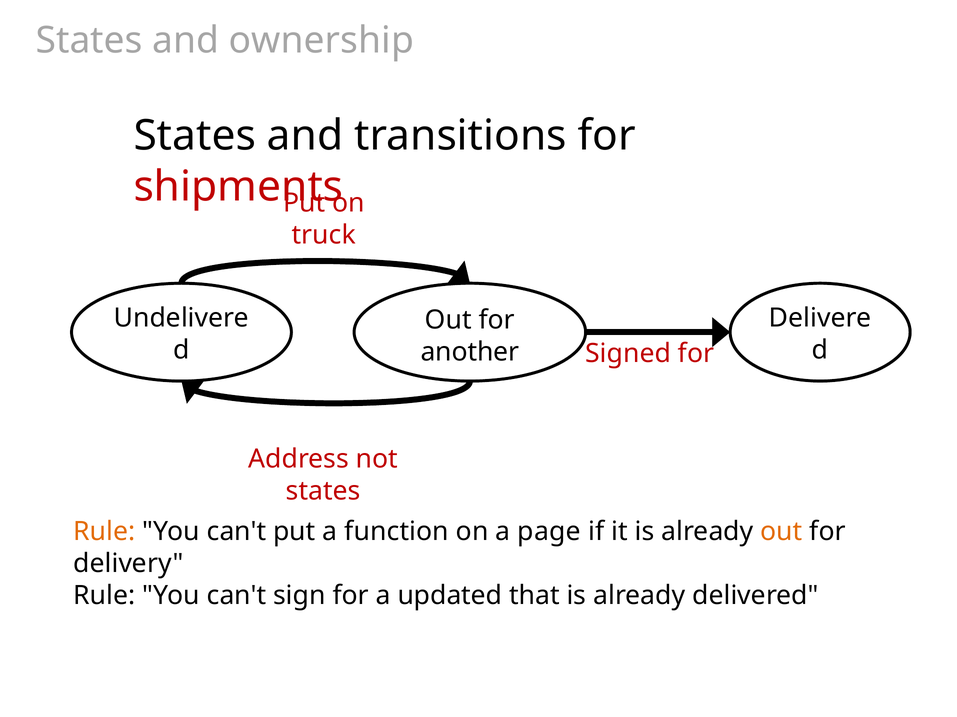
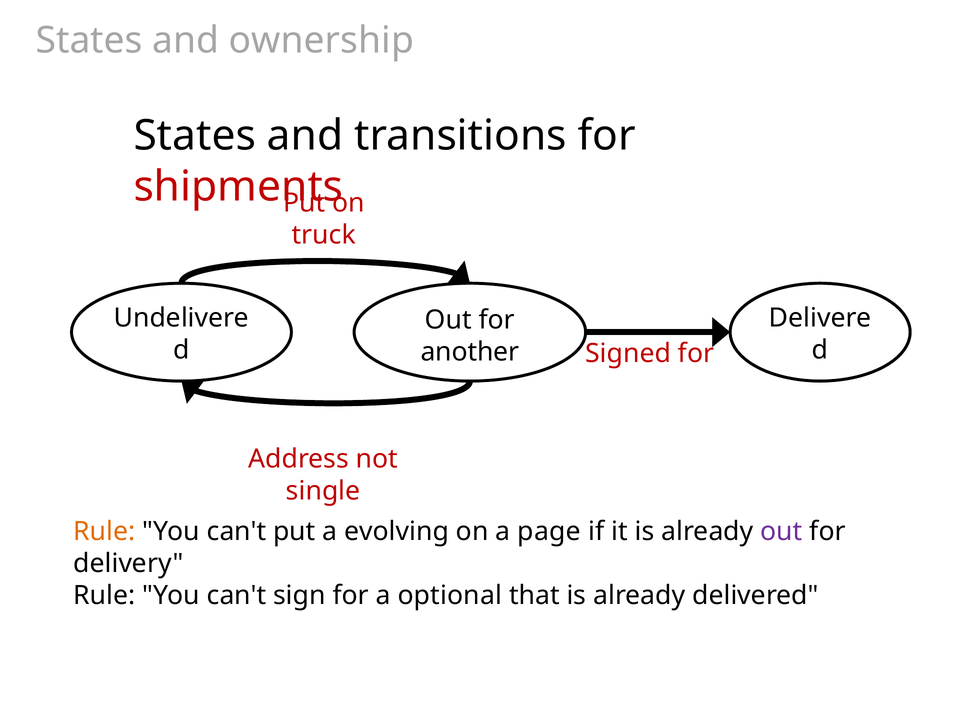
states: states -> single (323, 491)
function: function -> evolving (397, 532)
out colour: orange -> purple (781, 532)
updated: updated -> optional (450, 596)
